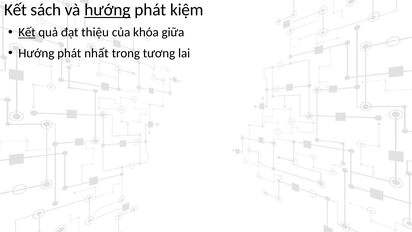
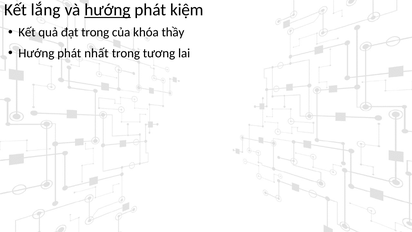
sách: sách -> lắng (46, 10)
Kết underline: present -> none (27, 32)
đạt thiệu: thiệu -> trong (95, 32)
giữa: giữa -> thầy (173, 32)
